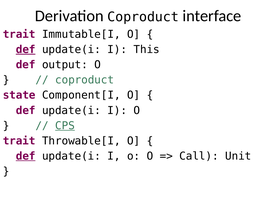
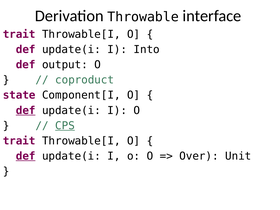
Derivation Coproduct: Coproduct -> Throwable (143, 17)
Immutable[I: Immutable[I -> Throwable[I (81, 34)
def underline: present -> none (26, 50)
This: This -> Into (147, 50)
def underline: none -> present (26, 110)
Call: Call -> Over (199, 156)
